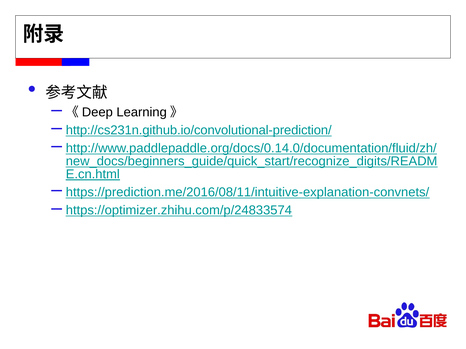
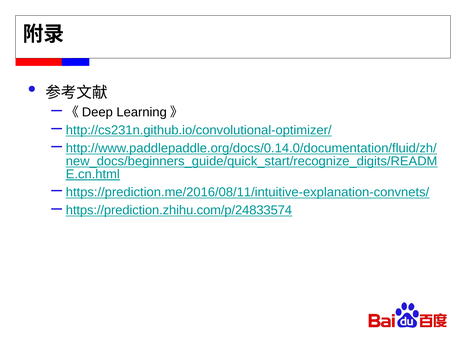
http://cs231n.github.io/convolutional-prediction/: http://cs231n.github.io/convolutional-prediction/ -> http://cs231n.github.io/convolutional-optimizer/ (199, 130)
https://optimizer.zhihu.com/p/24833574: https://optimizer.zhihu.com/p/24833574 -> https://prediction.zhihu.com/p/24833574 (179, 211)
